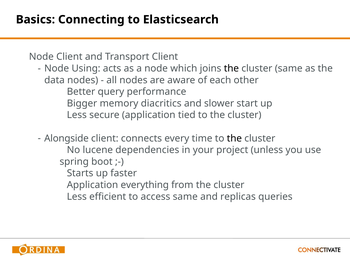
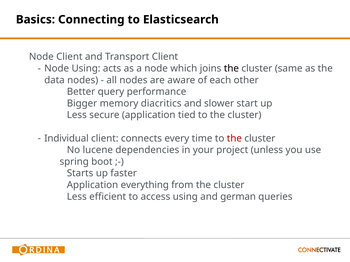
Alongside: Alongside -> Individual (66, 139)
the colour: black -> red (234, 139)
access same: same -> using (185, 197)
replicas: replicas -> german (238, 197)
